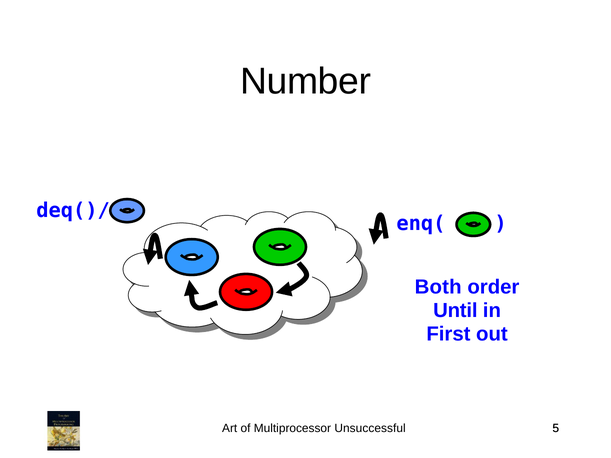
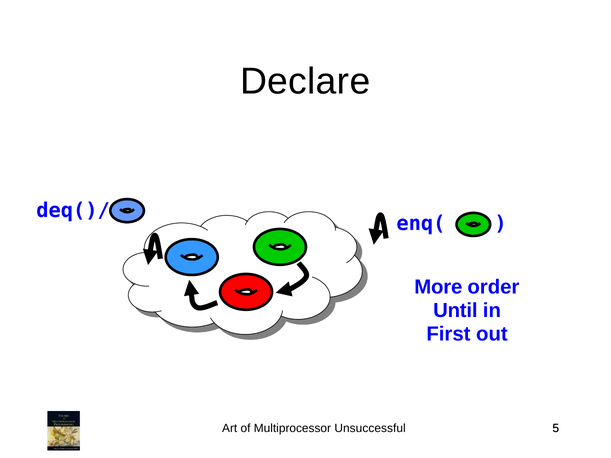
Number: Number -> Declare (305, 82)
Both: Both -> More (438, 287)
